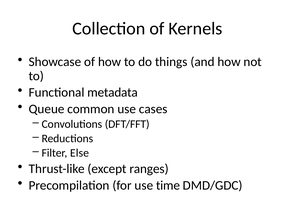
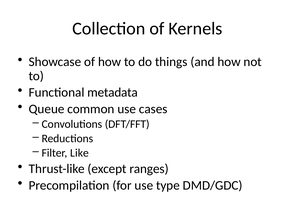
Else: Else -> Like (80, 153)
time: time -> type (168, 186)
